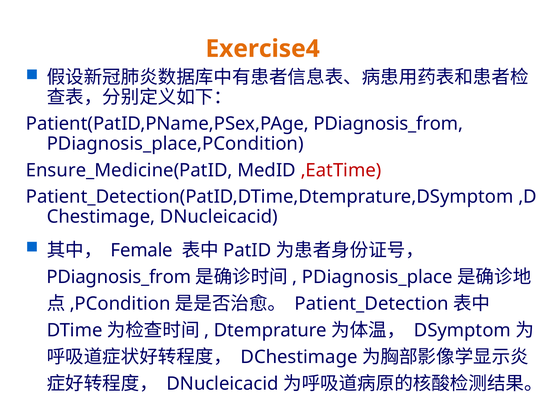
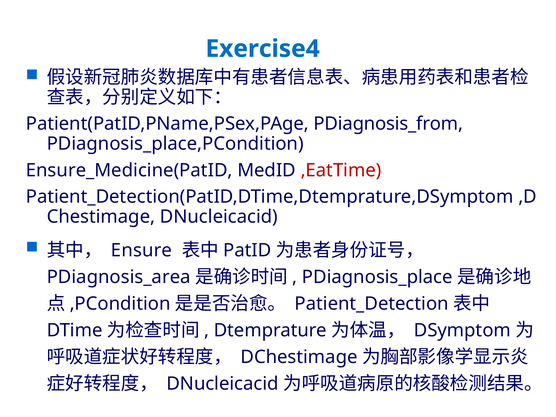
Exercise4 colour: orange -> blue (263, 49)
Female: Female -> Ensure (142, 250)
PDiagnosis_from: PDiagnosis_from -> PDiagnosis_area (119, 277)
